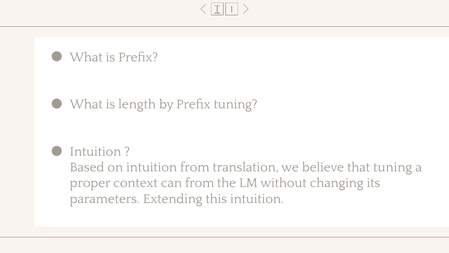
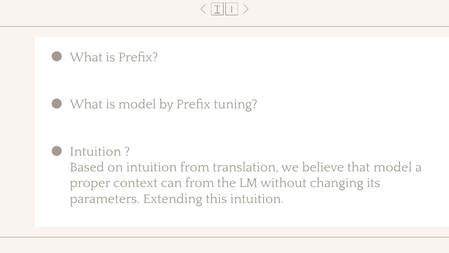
is length: length -> model (137, 104)
that tuning: tuning -> model (393, 167)
